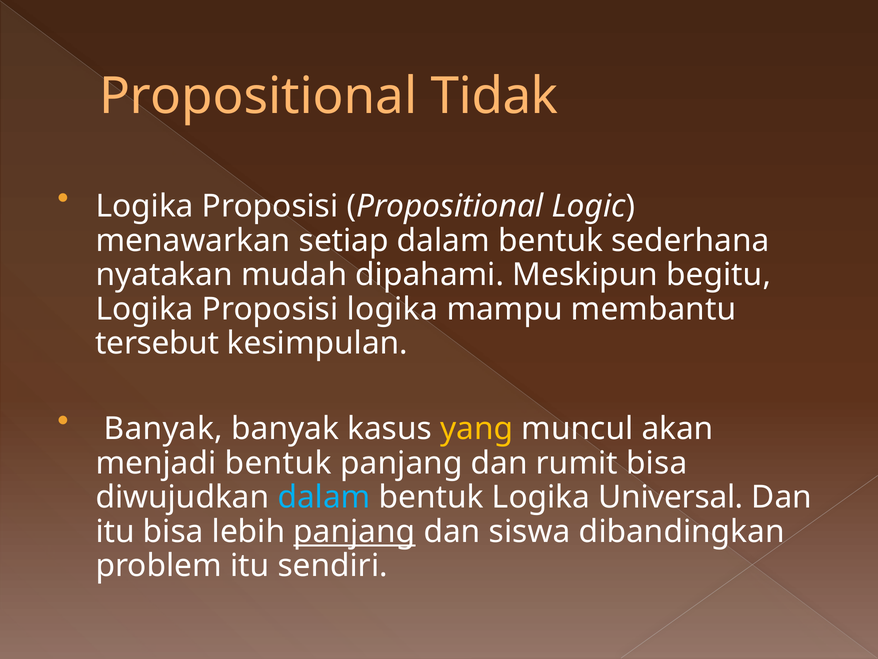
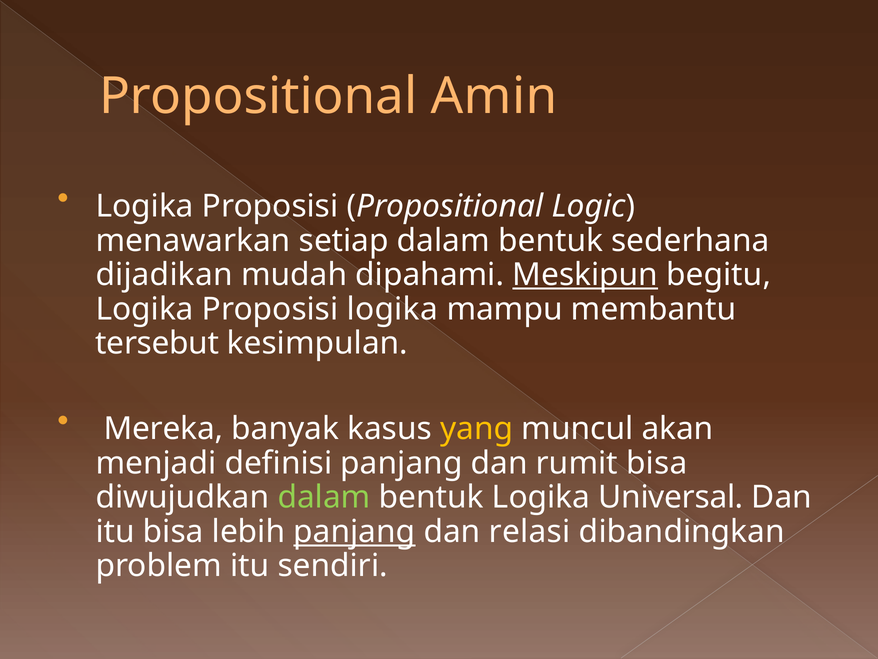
Tidak: Tidak -> Amin (494, 96)
nyatakan: nyatakan -> dijadikan (164, 275)
Meskipun underline: none -> present (585, 275)
Banyak: Banyak -> Mereka (163, 429)
menjadi bentuk: bentuk -> definisi (278, 463)
dalam colour: light blue -> light green (324, 497)
siswa: siswa -> relasi (530, 531)
